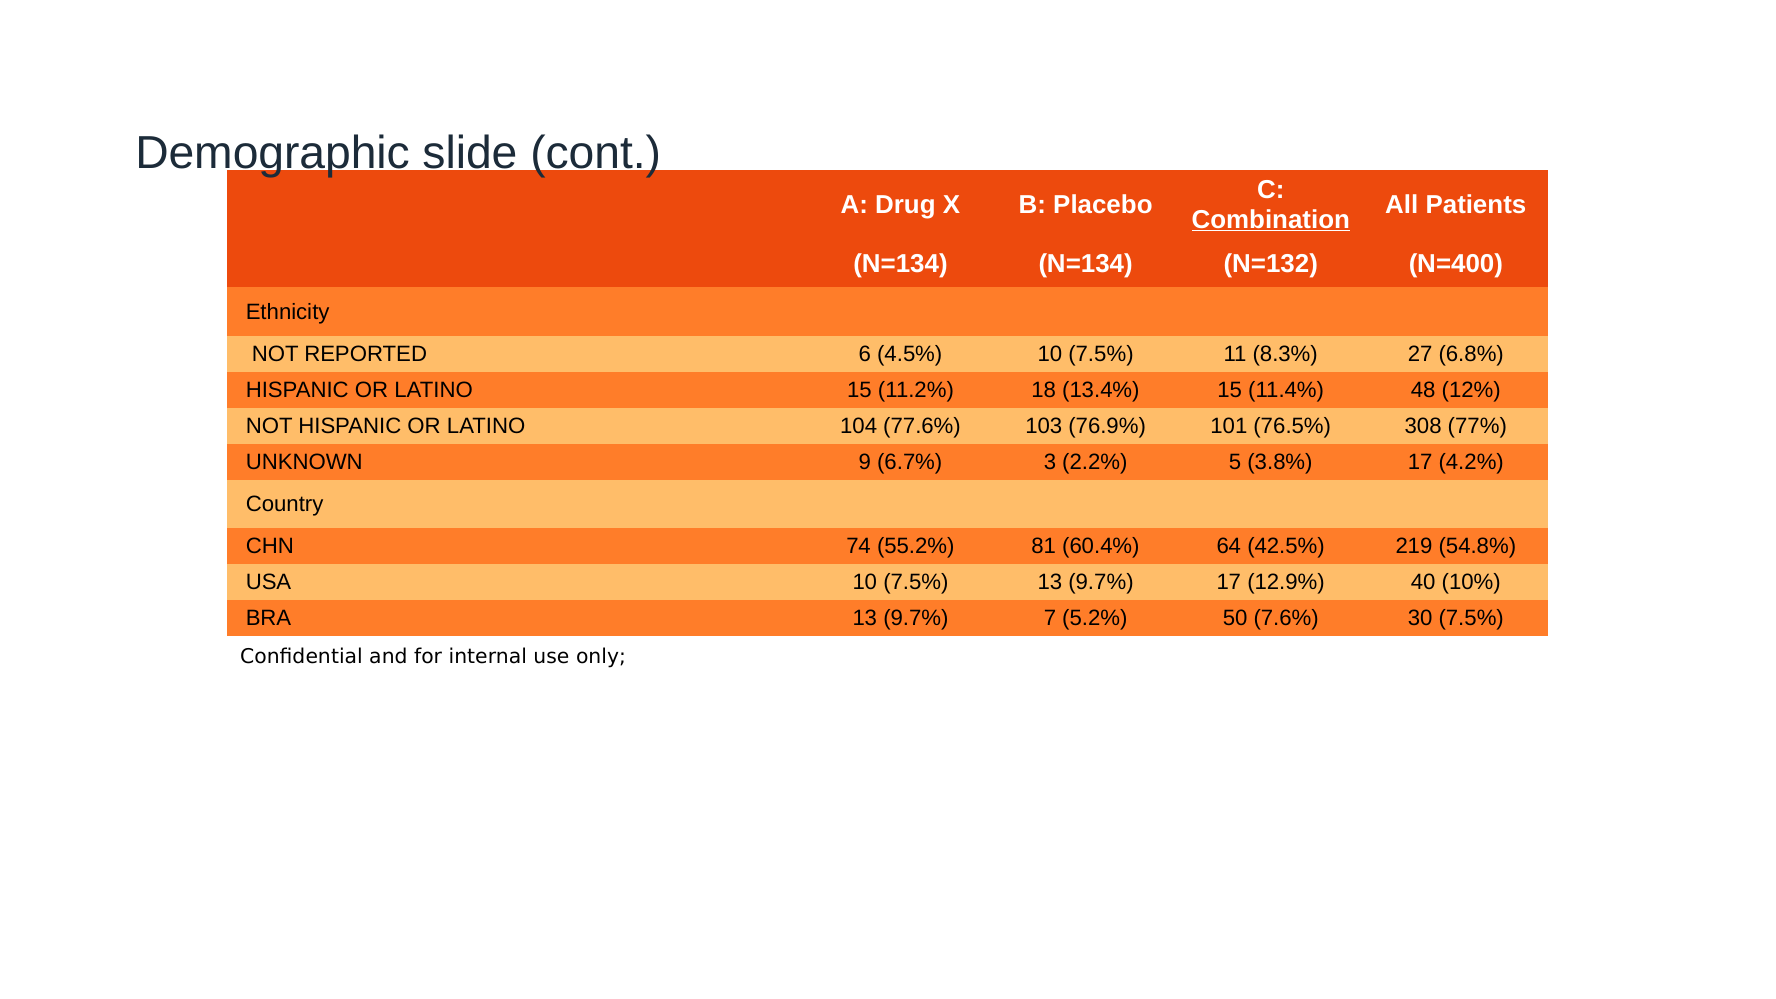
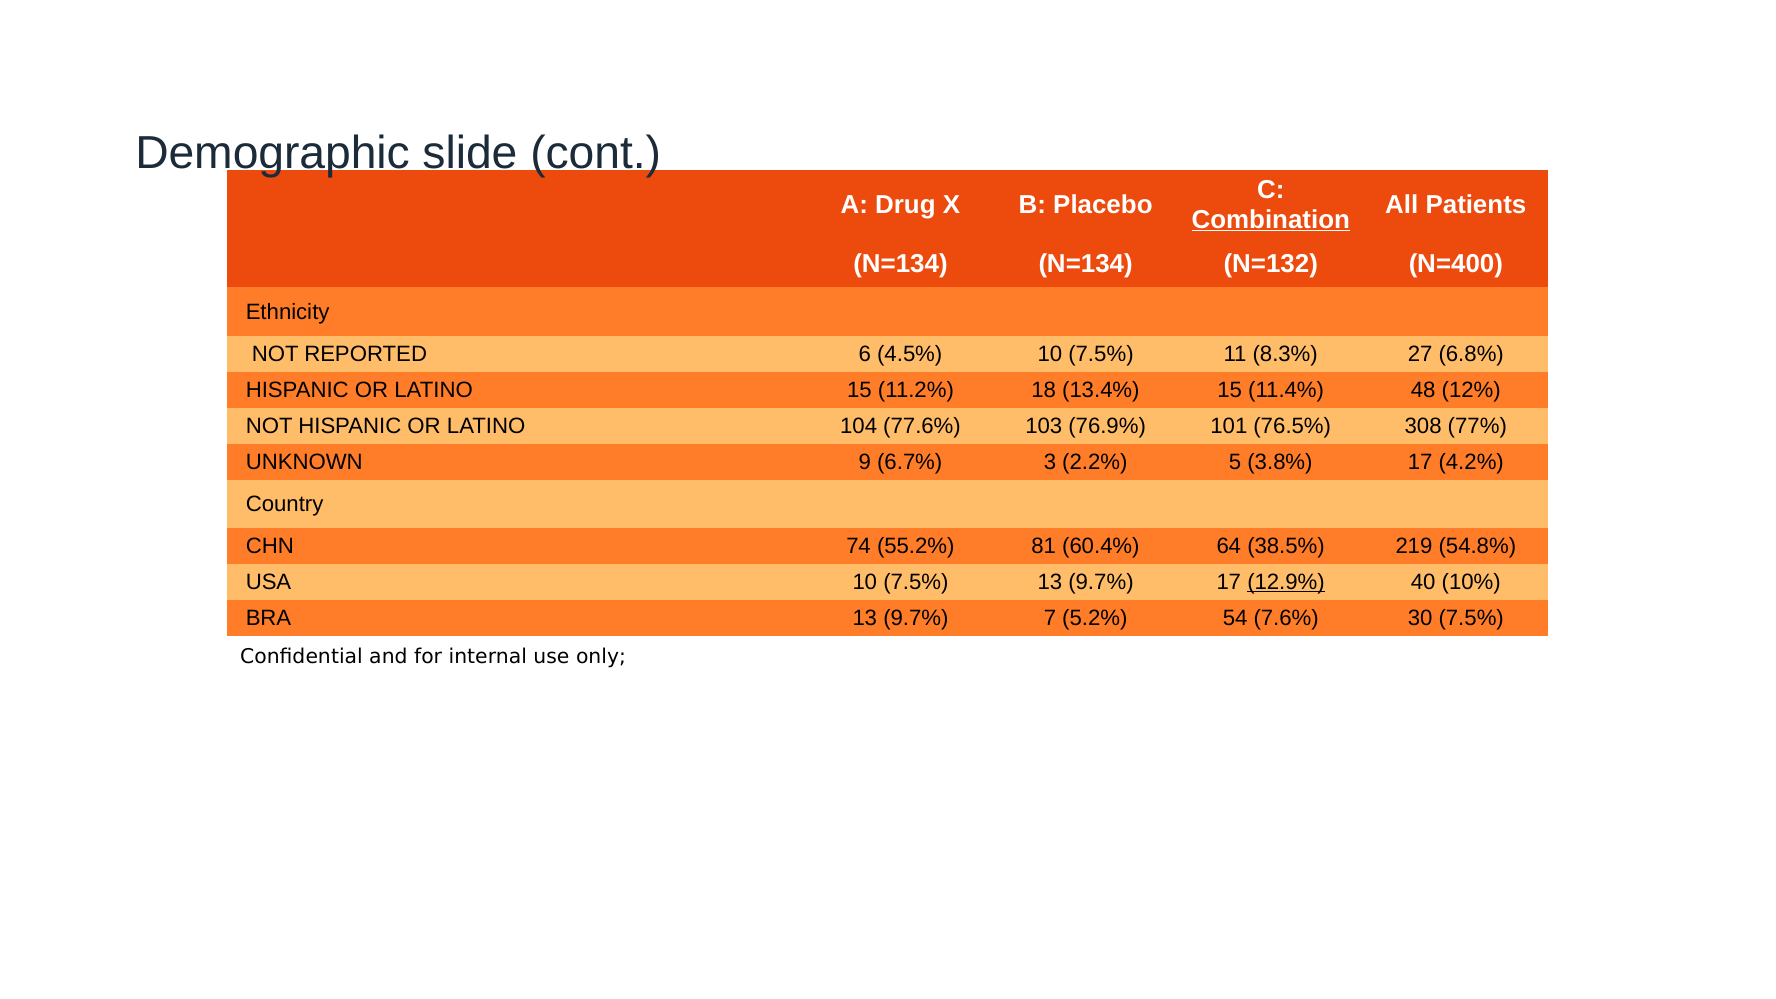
42.5%: 42.5% -> 38.5% (1286, 546)
12.9% underline: none -> present (1286, 582)
50: 50 -> 54 (1235, 618)
